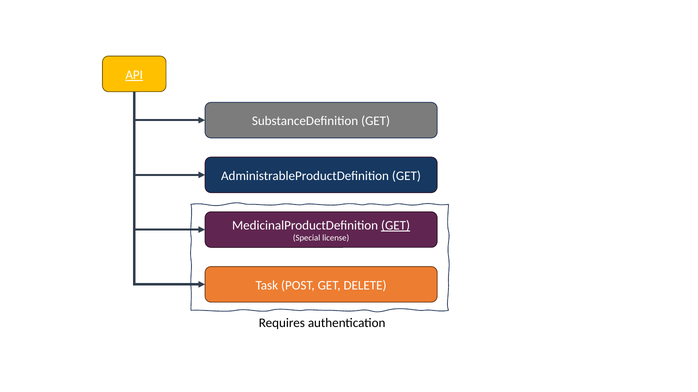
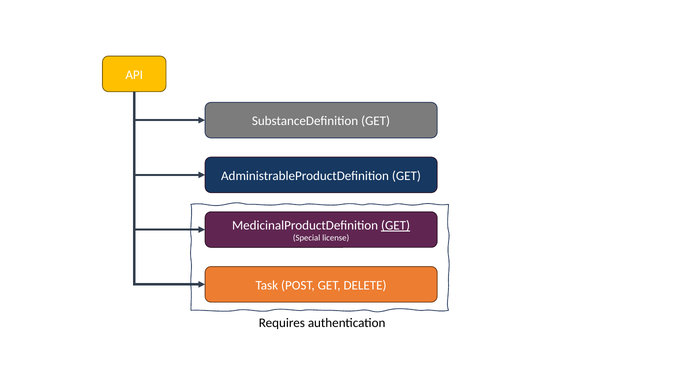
API underline: present -> none (134, 75)
